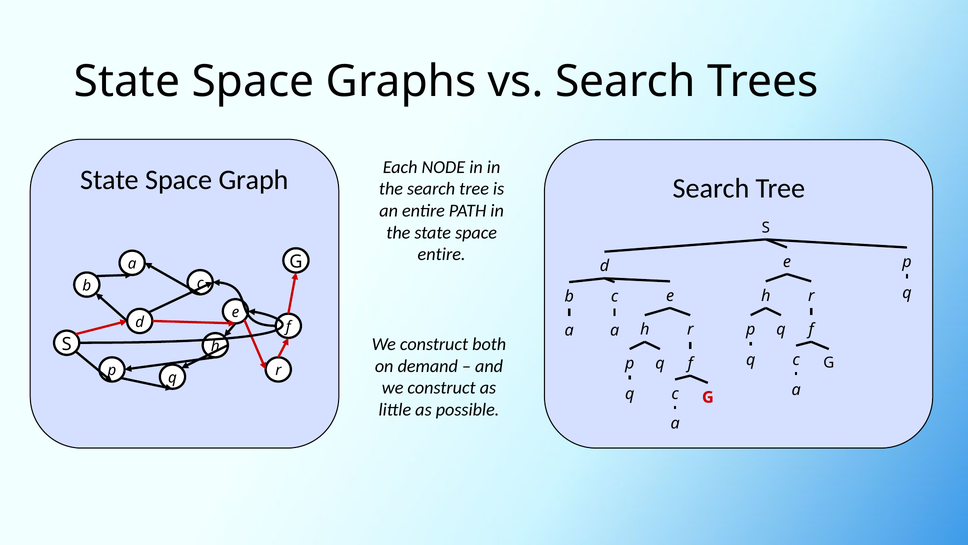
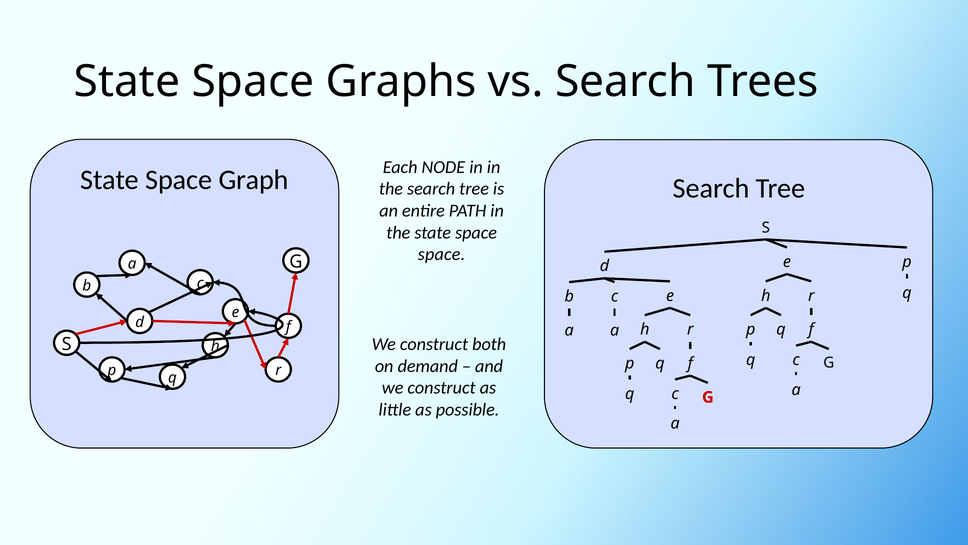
entire: entire -> space (442, 254)
